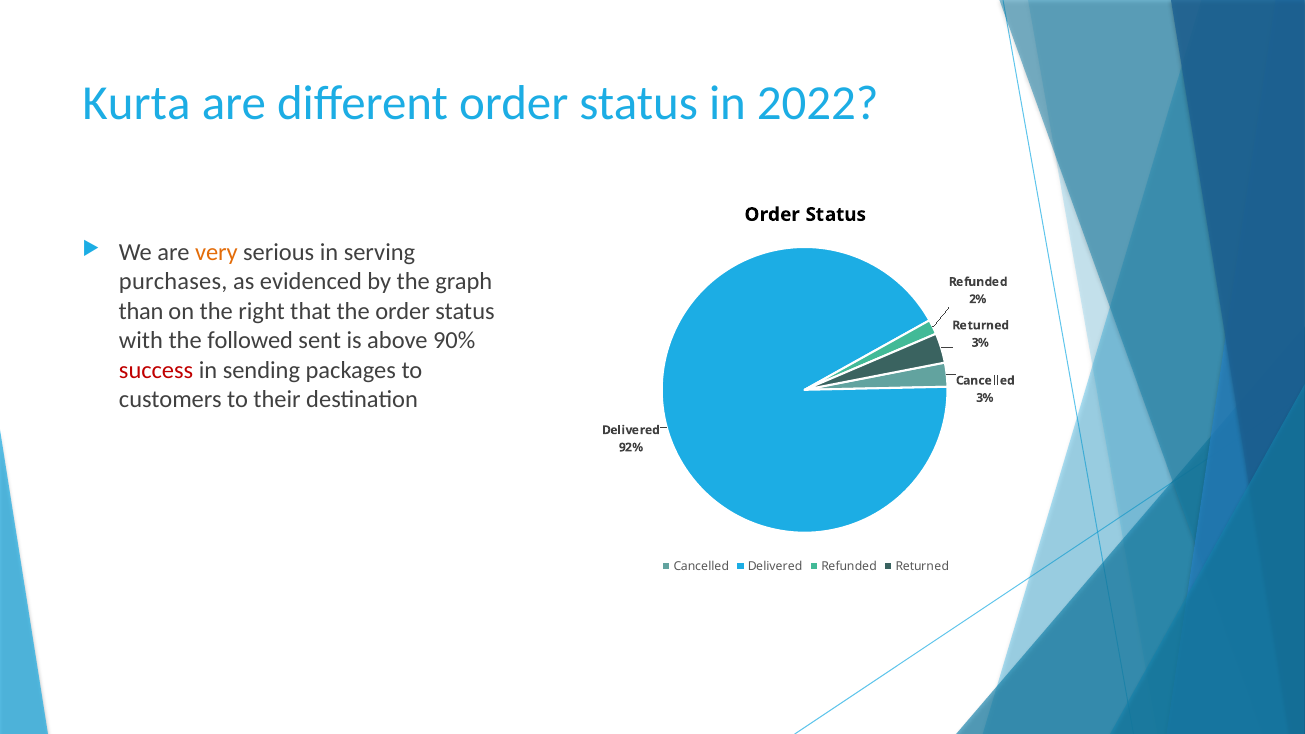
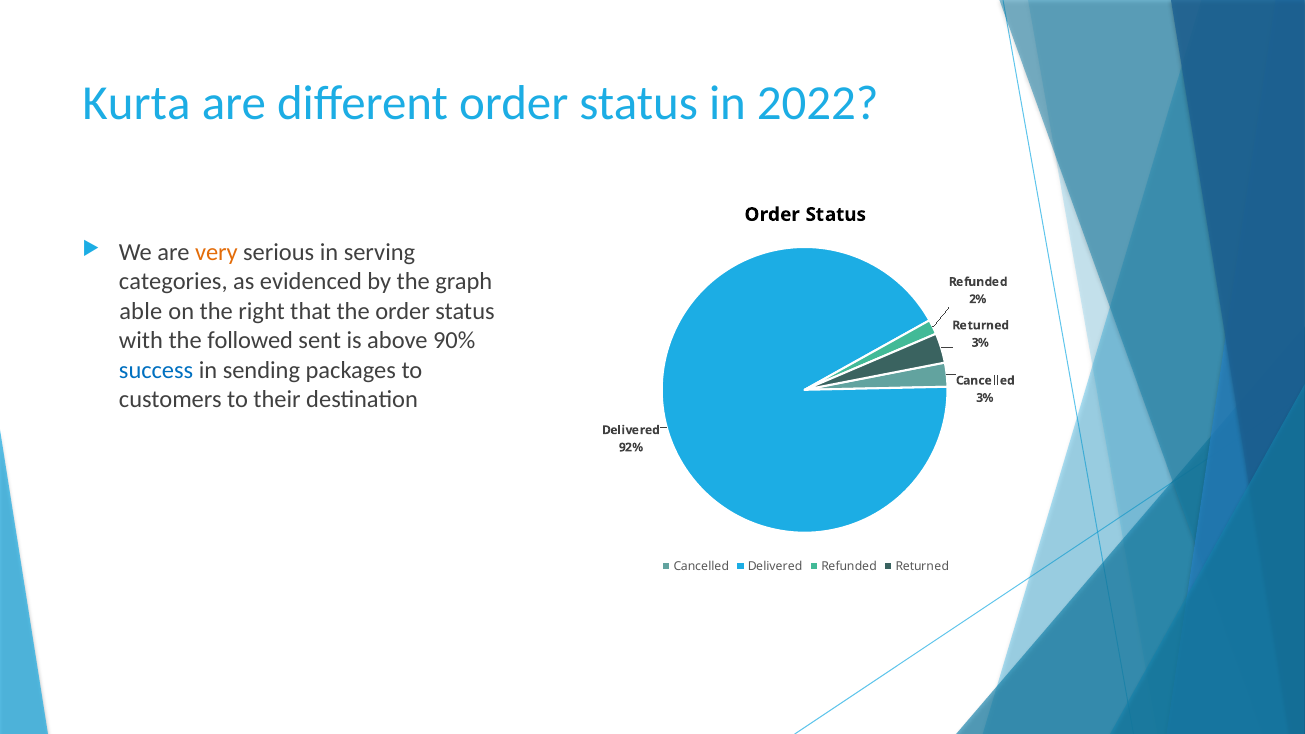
purchases: purchases -> categories (173, 282)
than: than -> able (141, 311)
success colour: red -> blue (156, 370)
